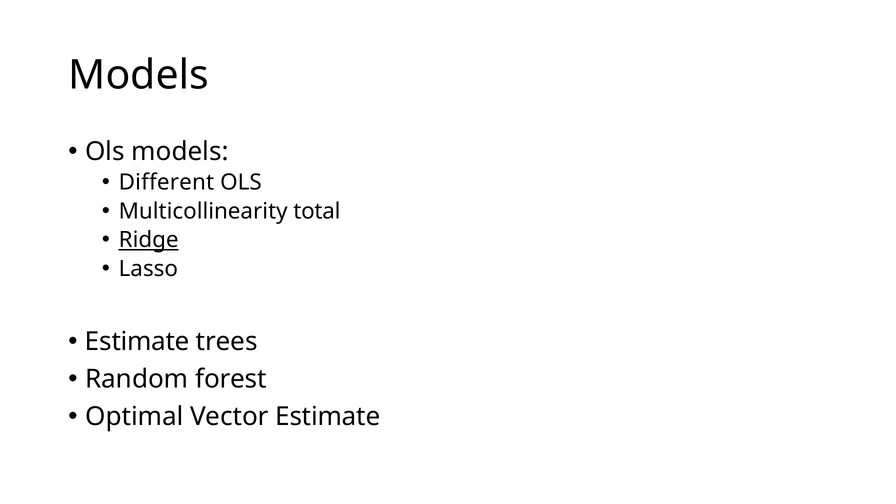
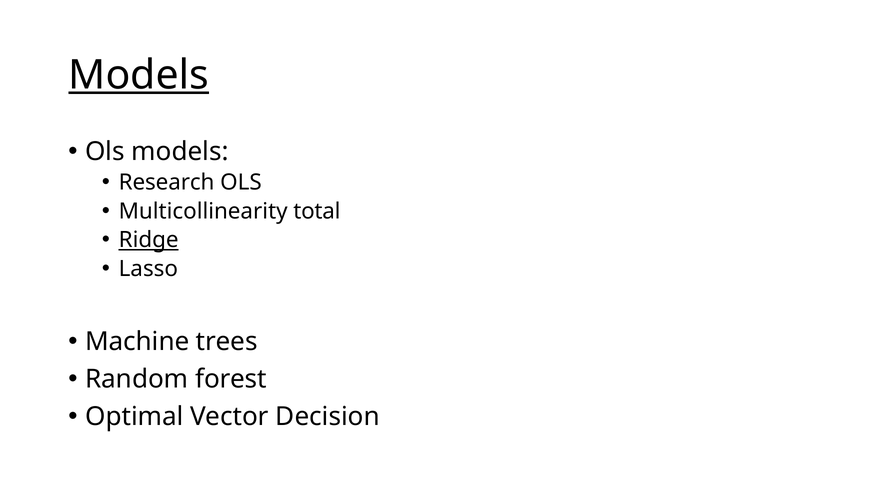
Models underline: none -> present (139, 75)
Different: Different -> Research (167, 182)
Estimate: Estimate -> Machine (137, 342)
Vector Estimate: Estimate -> Decision (328, 417)
